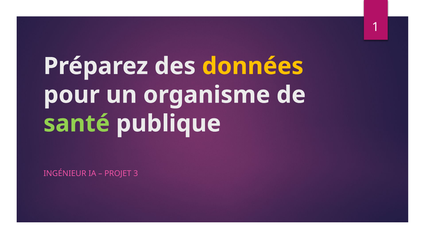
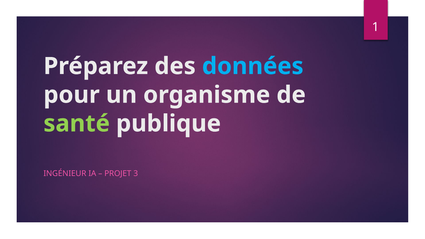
données colour: yellow -> light blue (253, 66)
